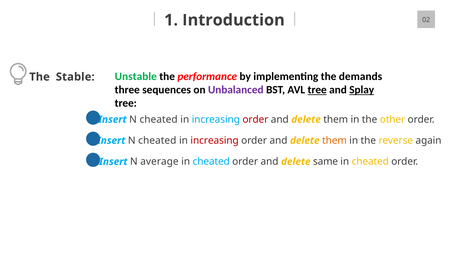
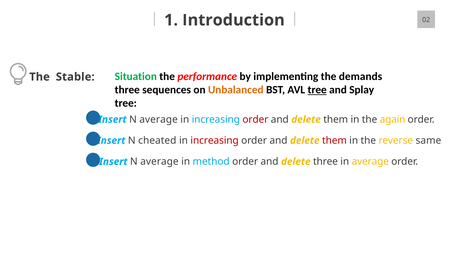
Unstable: Unstable -> Situation (136, 76)
Unbalanced colour: purple -> orange (236, 90)
Splay underline: present -> none (362, 90)
cheated: cheated -> average (159, 119)
other: other -> again (393, 119)
them colour: orange -> red (334, 140)
again: again -> same (428, 140)
cheated: cheated -> method (211, 161)
delete same: same -> three (326, 161)
cheated: cheated -> average (370, 161)
